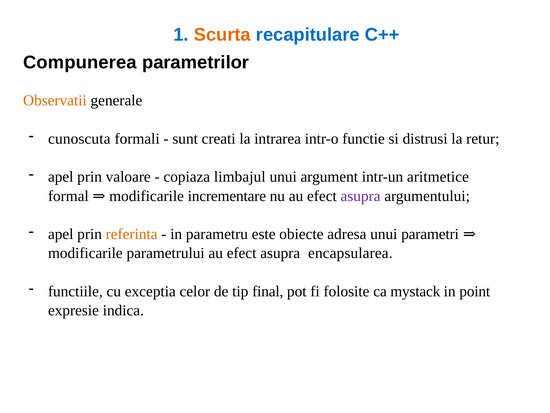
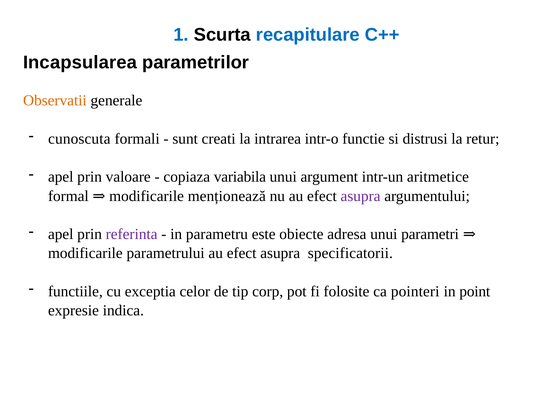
Scurta colour: orange -> black (222, 35)
Compunerea: Compunerea -> Incapsularea (80, 62)
limbajul: limbajul -> variabila (240, 177)
incrementare: incrementare -> menționează (227, 196)
referinta colour: orange -> purple (132, 234)
encapsularea: encapsularea -> specificatorii (350, 253)
final: final -> corp (268, 291)
mystack: mystack -> pointeri (415, 291)
